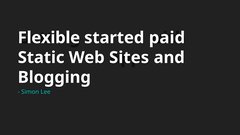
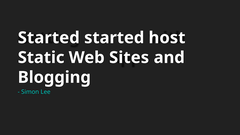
Flexible: Flexible -> Started (49, 38)
paid: paid -> host (167, 38)
